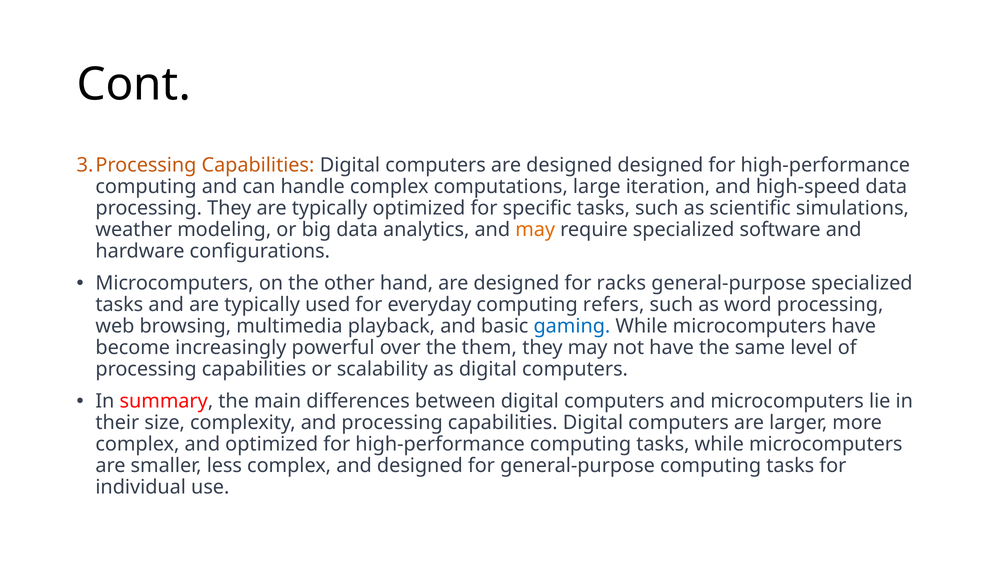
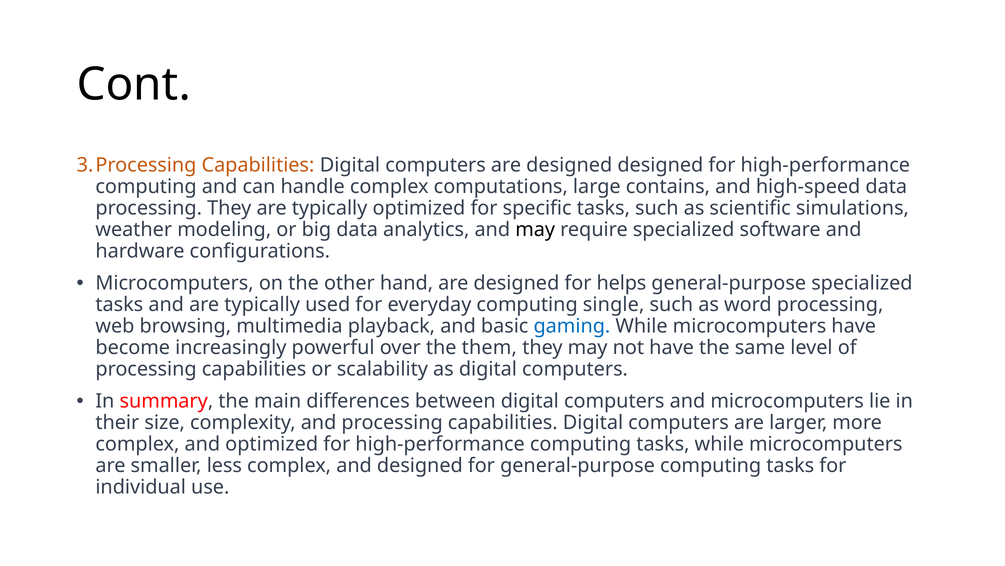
iteration: iteration -> contains (668, 186)
may colour: orange -> black (535, 229)
racks: racks -> helps (622, 283)
refers: refers -> single (614, 304)
